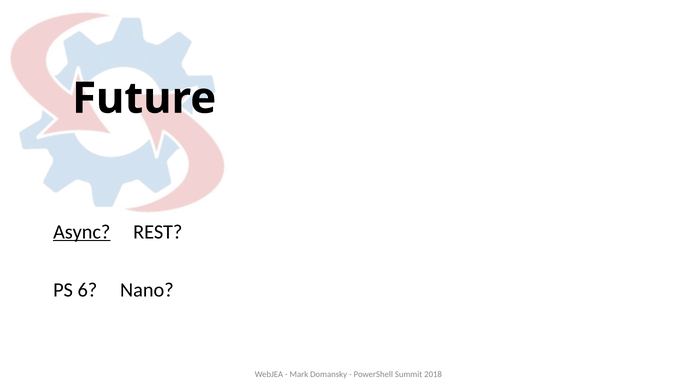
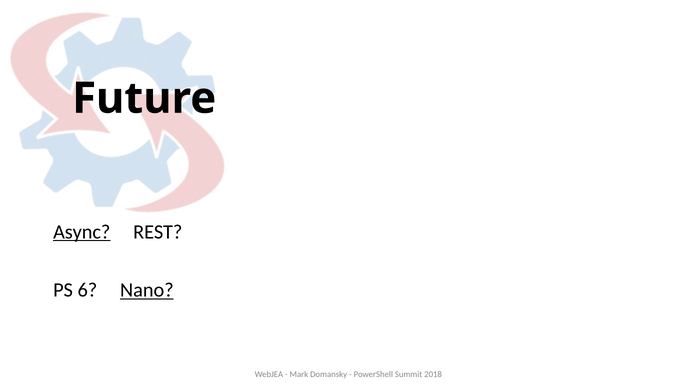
Nano underline: none -> present (147, 290)
